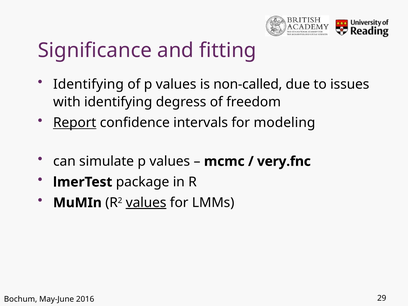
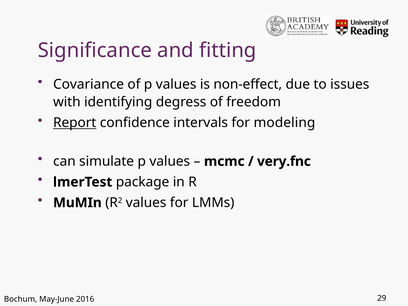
Identifying: Identifying -> Covariance (89, 84)
non-called: non-called -> non-effect (248, 84)
values underline: present -> none (146, 203)
